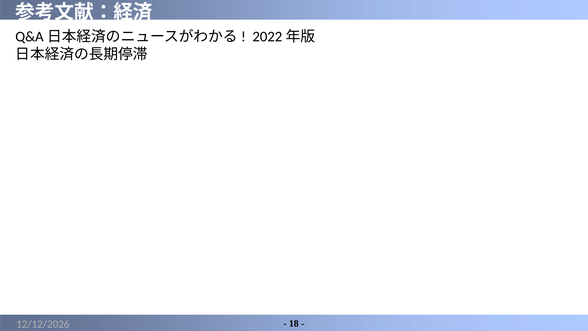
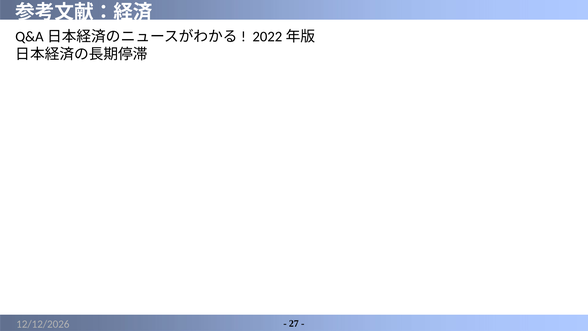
18: 18 -> 27 (294, 323)
